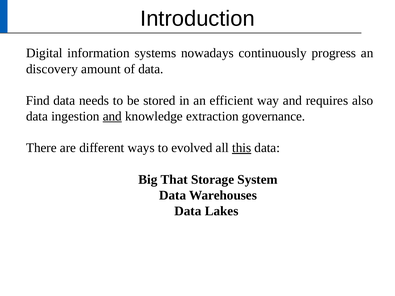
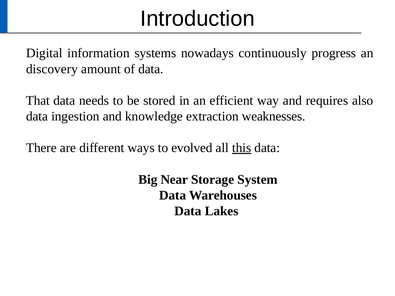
Find: Find -> That (38, 101)
and underline: present -> none (112, 116)
governance: governance -> weaknesses (274, 116)
That: That -> Near (174, 180)
